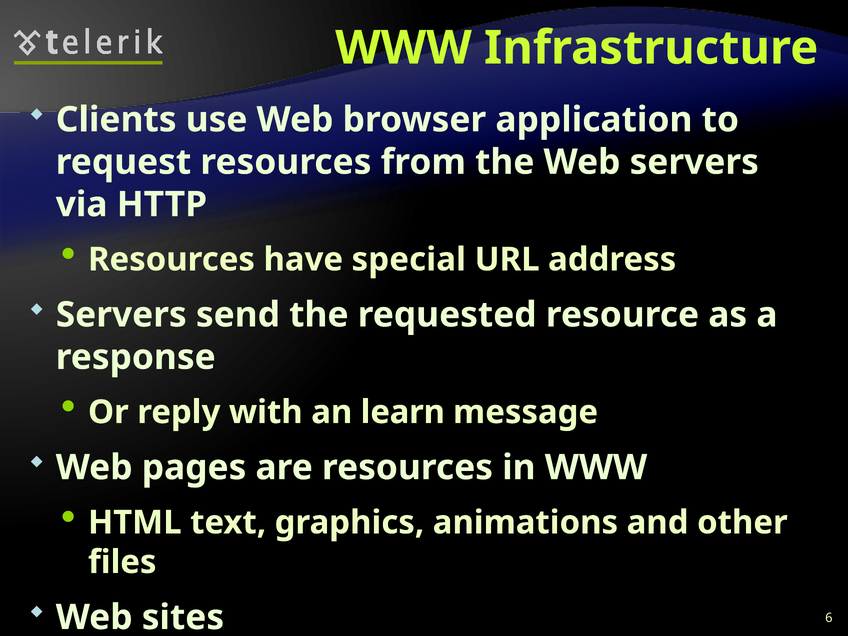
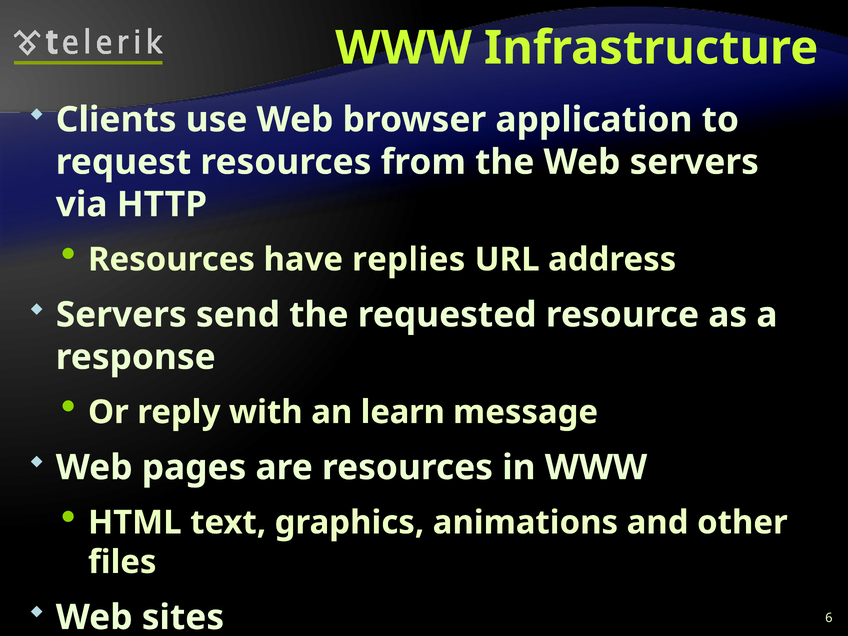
special: special -> replies (409, 260)
